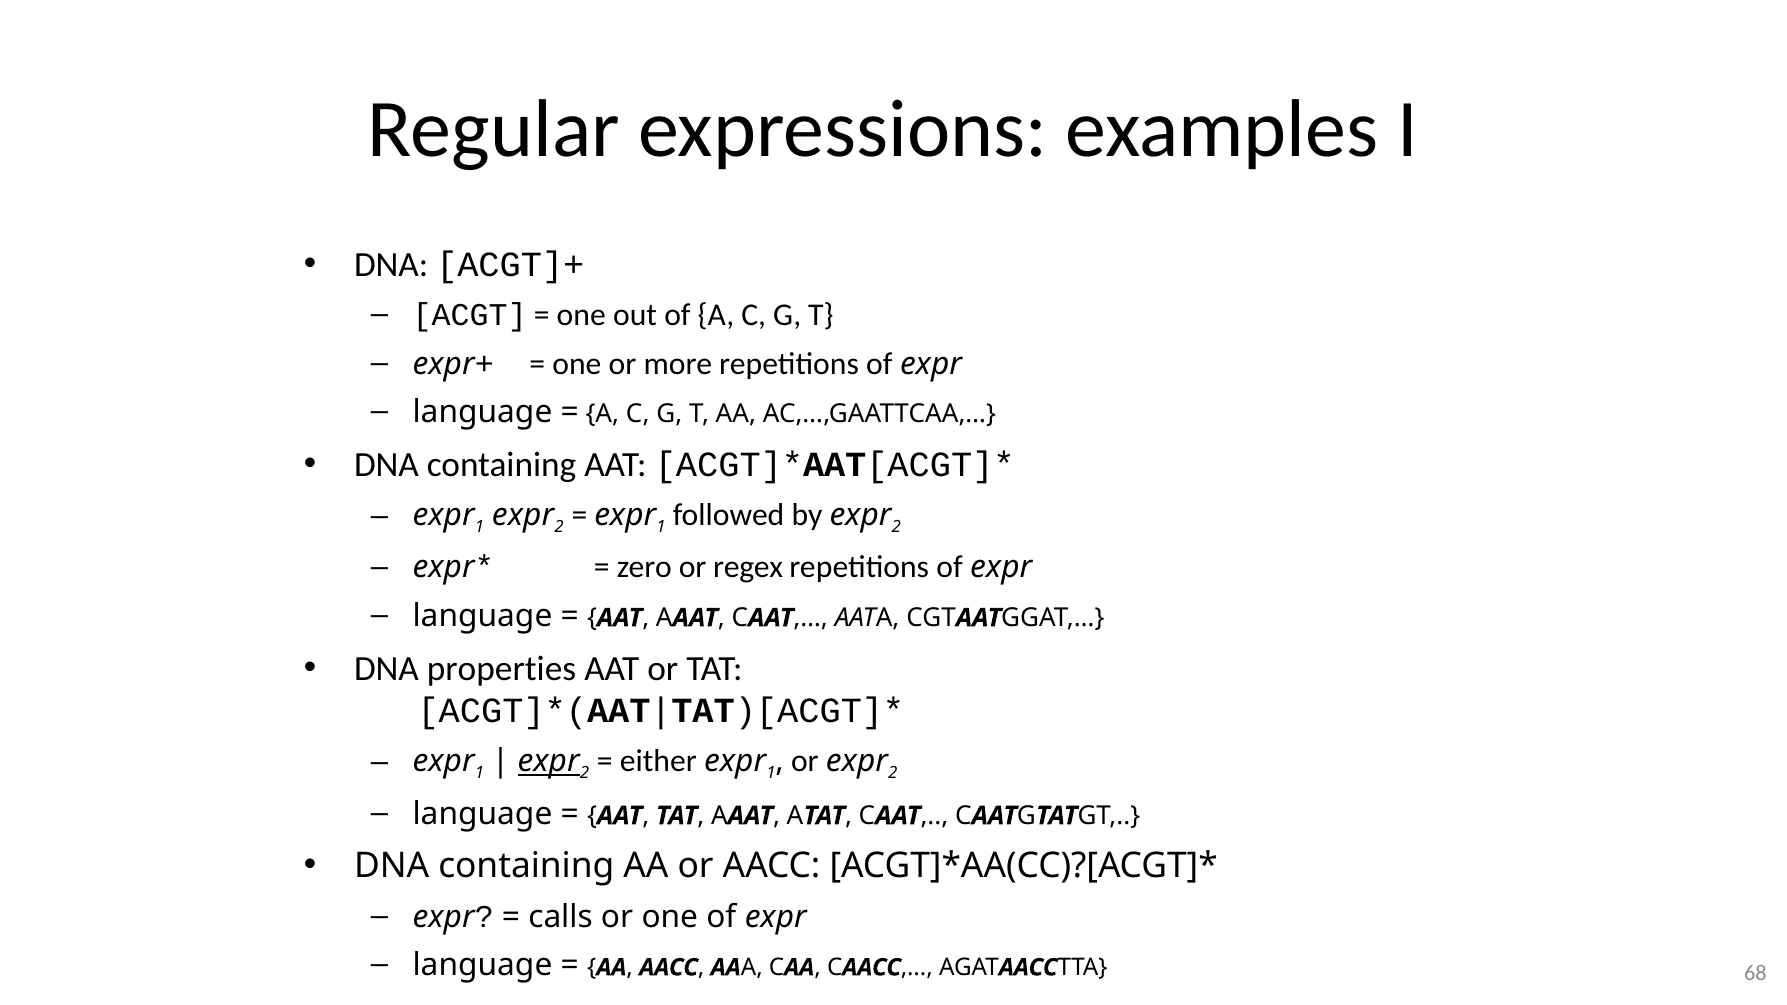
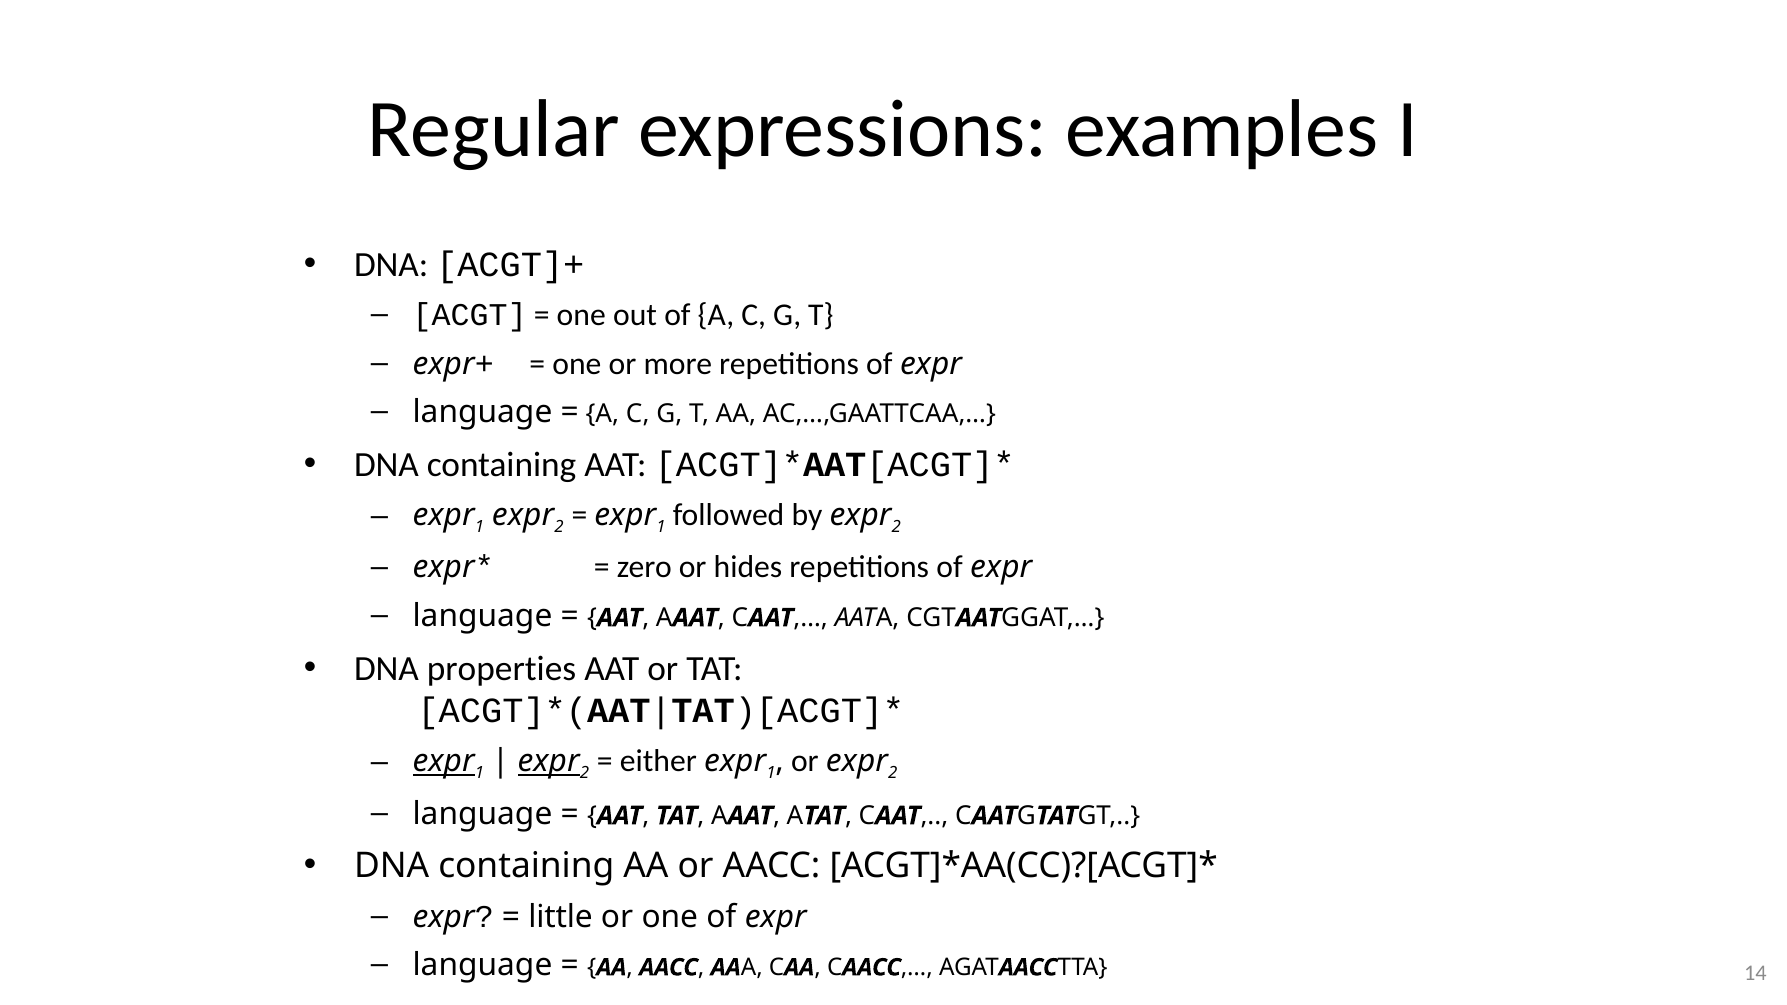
regex: regex -> hides (748, 568)
expr underline: none -> present (444, 761)
calls: calls -> little (561, 917)
68: 68 -> 14 (1755, 973)
